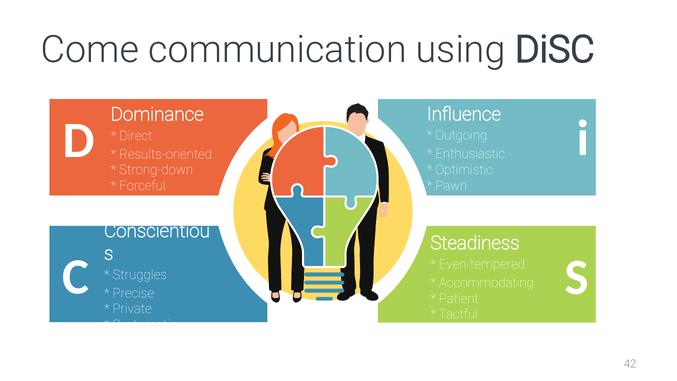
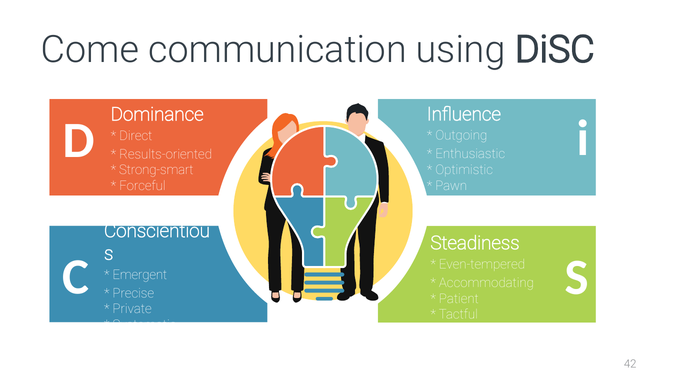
Strong-down: Strong-down -> Strong-smart (156, 170)
Struggles: Struggles -> Emergent (140, 275)
